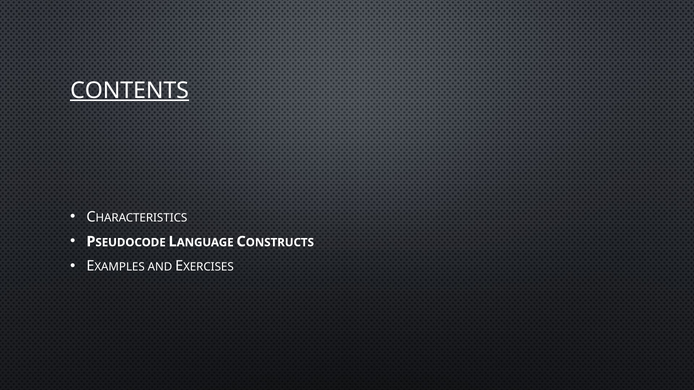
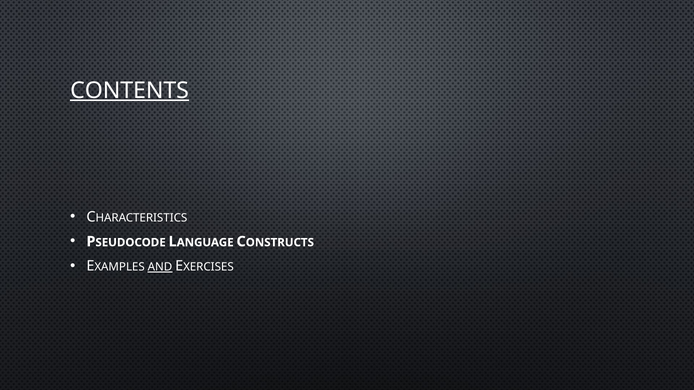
AND underline: none -> present (160, 267)
